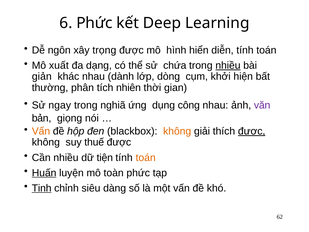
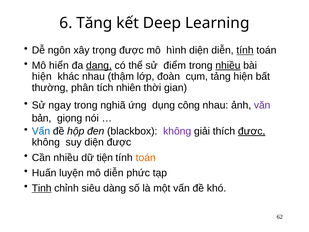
6 Phức: Phức -> Tăng (94, 23)
hình hiển: hiển -> diện (199, 50)
tính underline: none -> present (245, 50)
xuất: xuất -> hiển (59, 65)
dạng underline: none -> present (99, 65)
chứa: chứa -> điểm (175, 65)
giản: giản -> hiện (42, 76)
dành: dành -> thậm (121, 76)
dòng: dòng -> đoàn (169, 76)
khởi: khởi -> tảng (221, 76)
Vấn colour: orange -> blue (41, 131)
không colour: orange -> purple (177, 131)
suy thuế: thuế -> diện (94, 142)
Huấn underline: present -> none (44, 173)
mô toàn: toàn -> diễn (114, 173)
